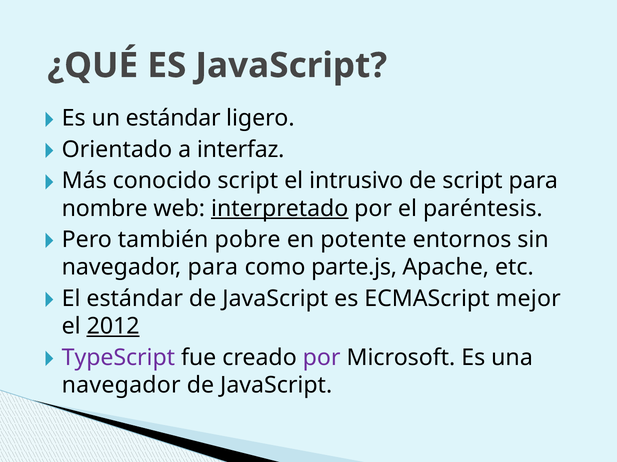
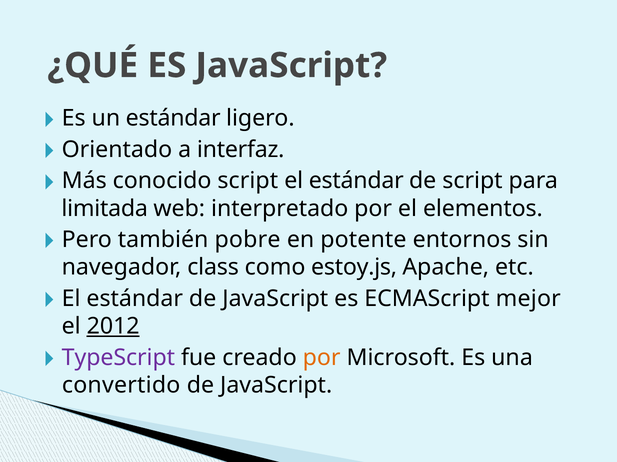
intrusivo: intrusivo -> estándar (356, 181)
nombre: nombre -> limitada (105, 209)
interpretado underline: present -> none (280, 209)
paréntesis: paréntesis -> elementos (483, 209)
navegador para: para -> class (213, 268)
parte.js: parte.js -> estoy.js (354, 268)
por colour: purple -> orange (322, 358)
navegador: navegador -> convertido (121, 386)
